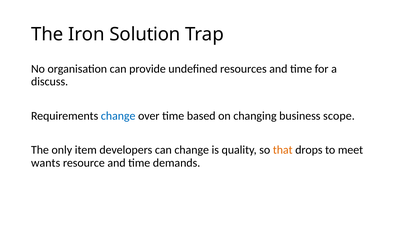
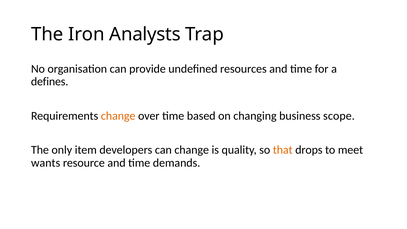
Solution: Solution -> Analysts (145, 34)
discuss: discuss -> defines (50, 82)
change colour: blue -> orange (118, 116)
